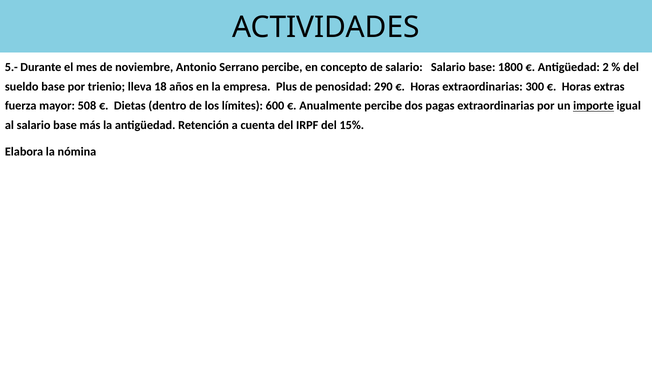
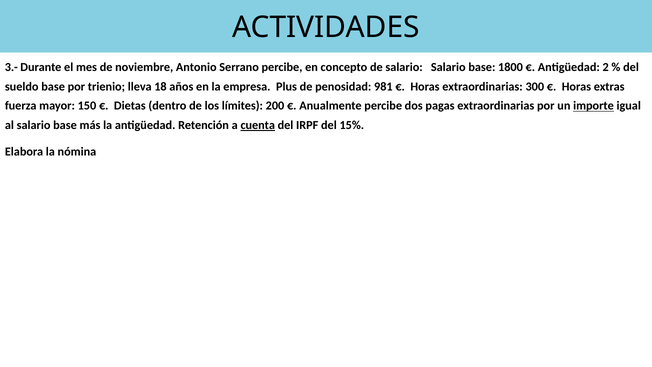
5.-: 5.- -> 3.- (11, 67)
290: 290 -> 981 (383, 86)
508: 508 -> 150 (87, 106)
600: 600 -> 200 (275, 106)
cuenta underline: none -> present (258, 125)
